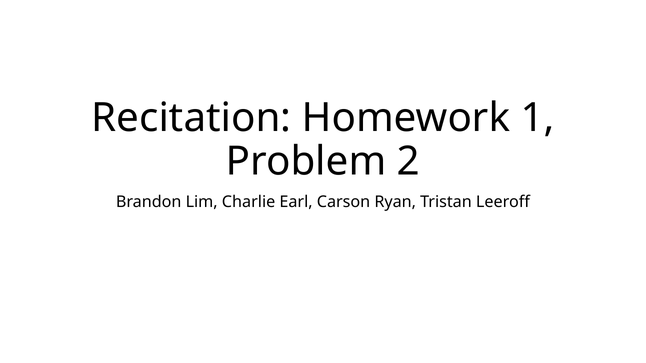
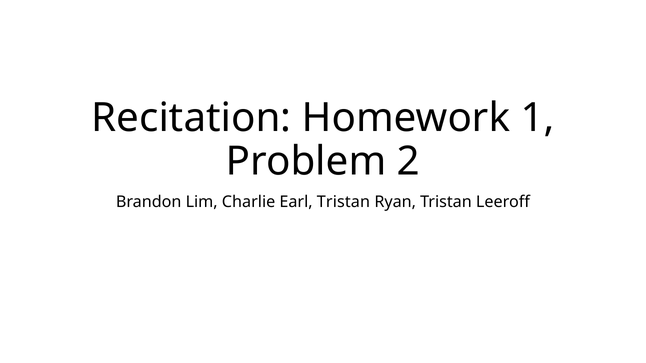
Earl Carson: Carson -> Tristan (343, 202)
